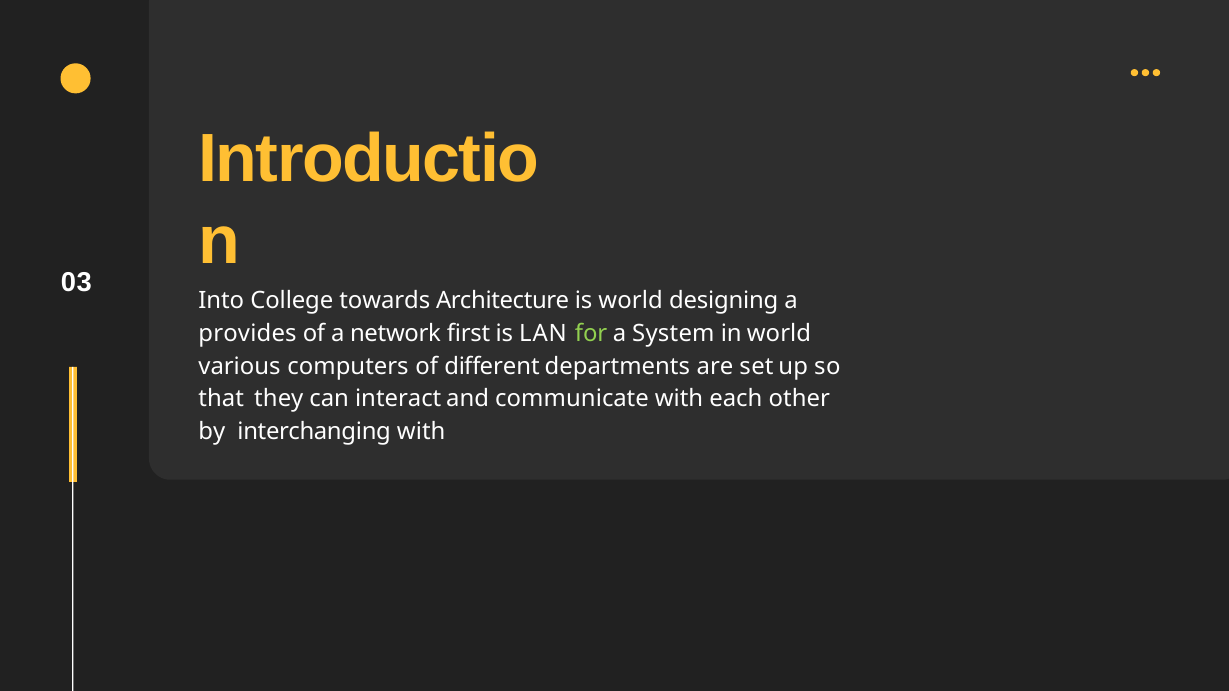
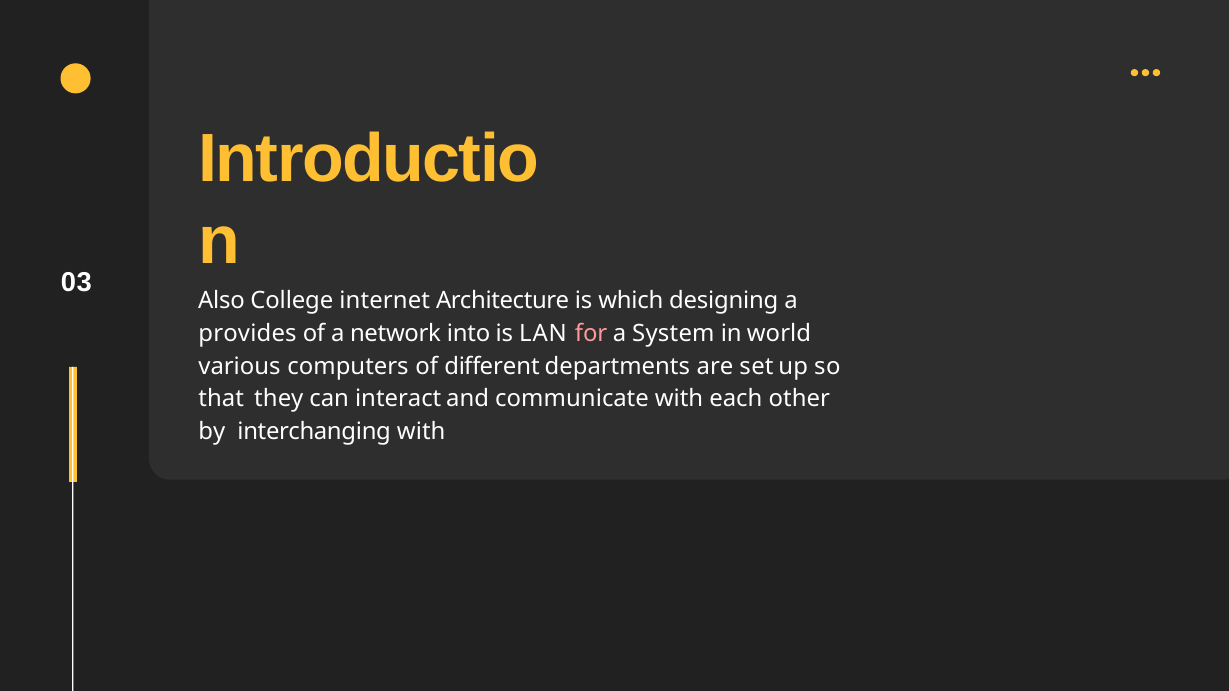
Into: Into -> Also (221, 301)
towards: towards -> internet (385, 301)
is world: world -> which (631, 301)
first: first -> into (469, 334)
for colour: light green -> pink (591, 334)
